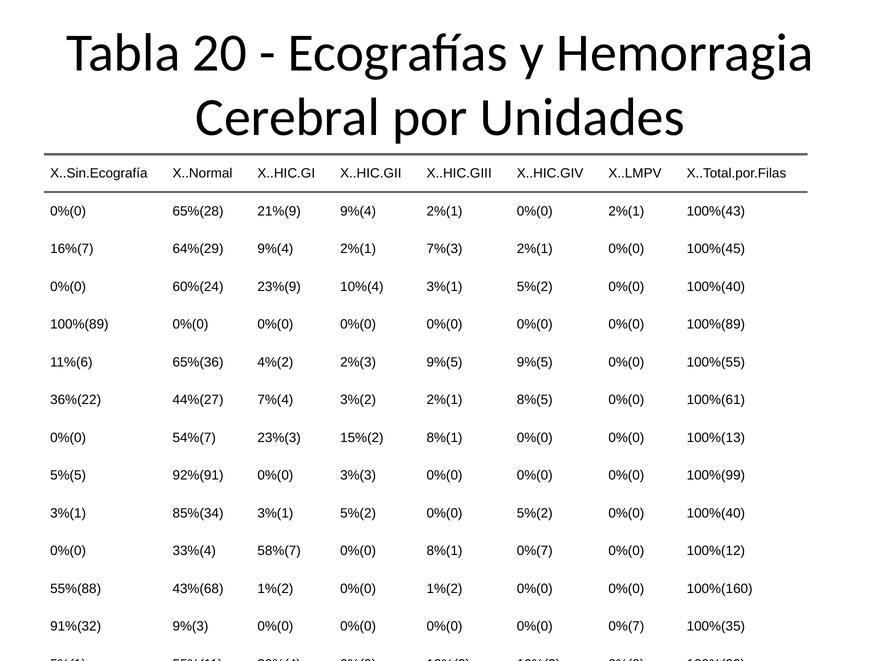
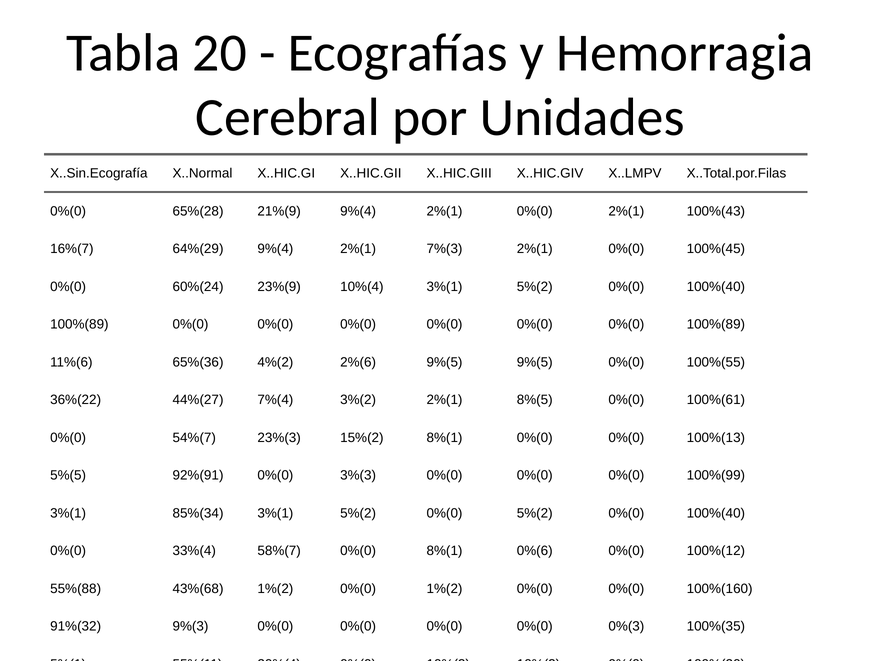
2%(3: 2%(3 -> 2%(6 (358, 362)
8%(1 0%(7: 0%(7 -> 0%(6 (535, 551)
0%(0 0%(7: 0%(7 -> 0%(3 (626, 626)
